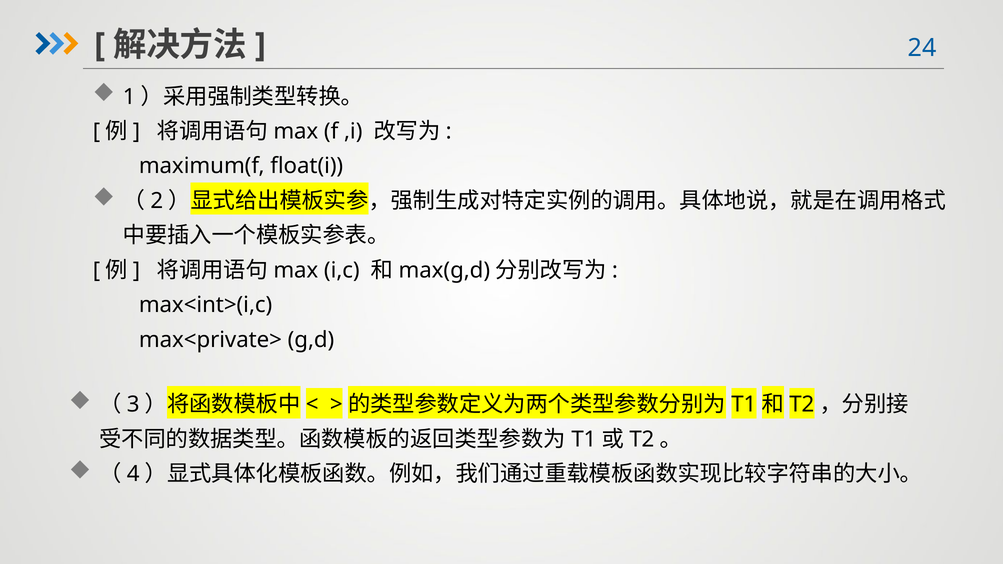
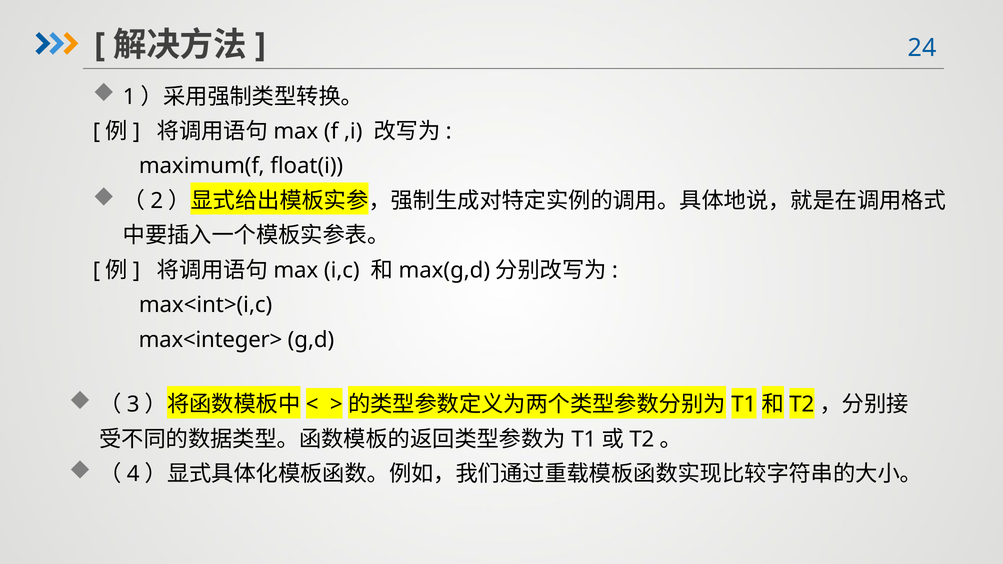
max<private>: max<private> -> max<integer> (210, 340)
